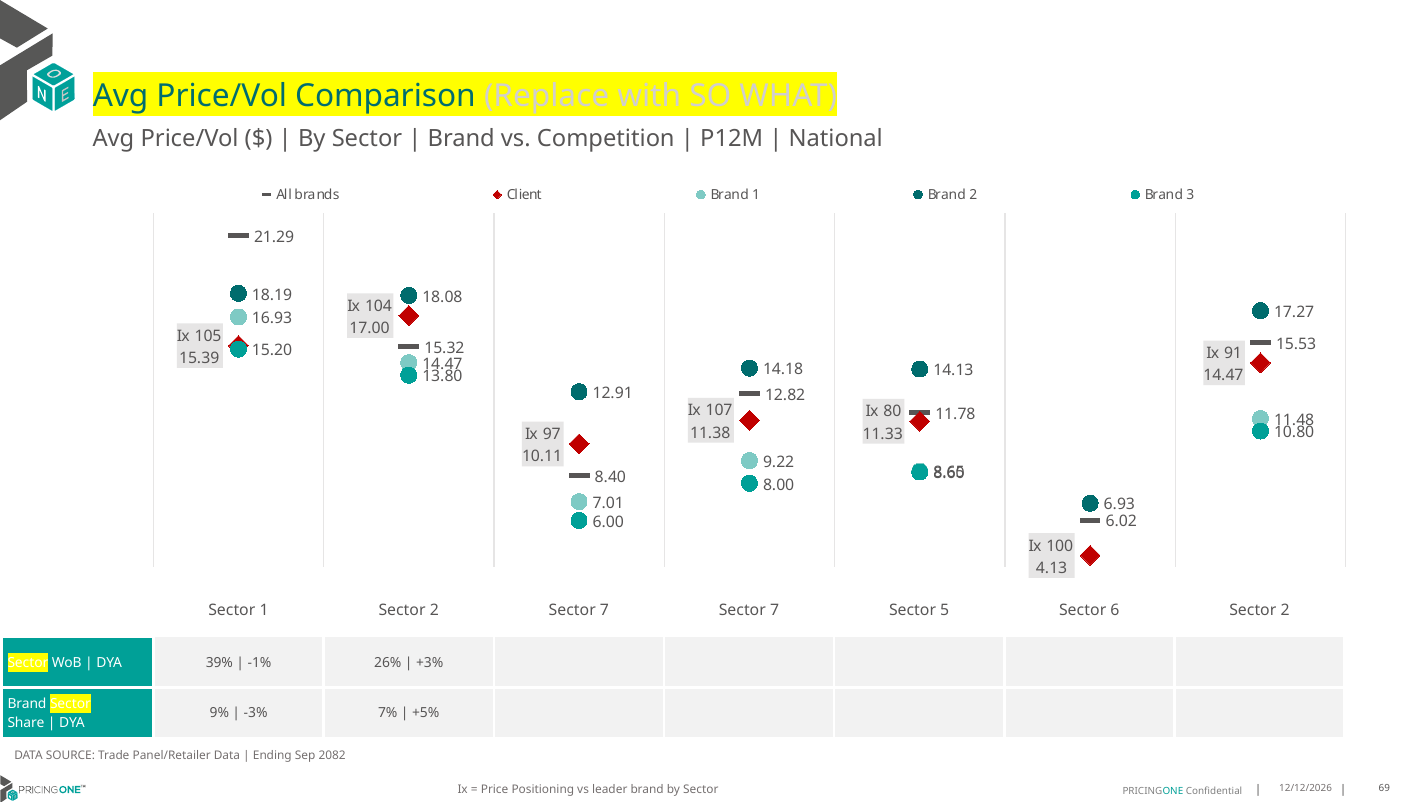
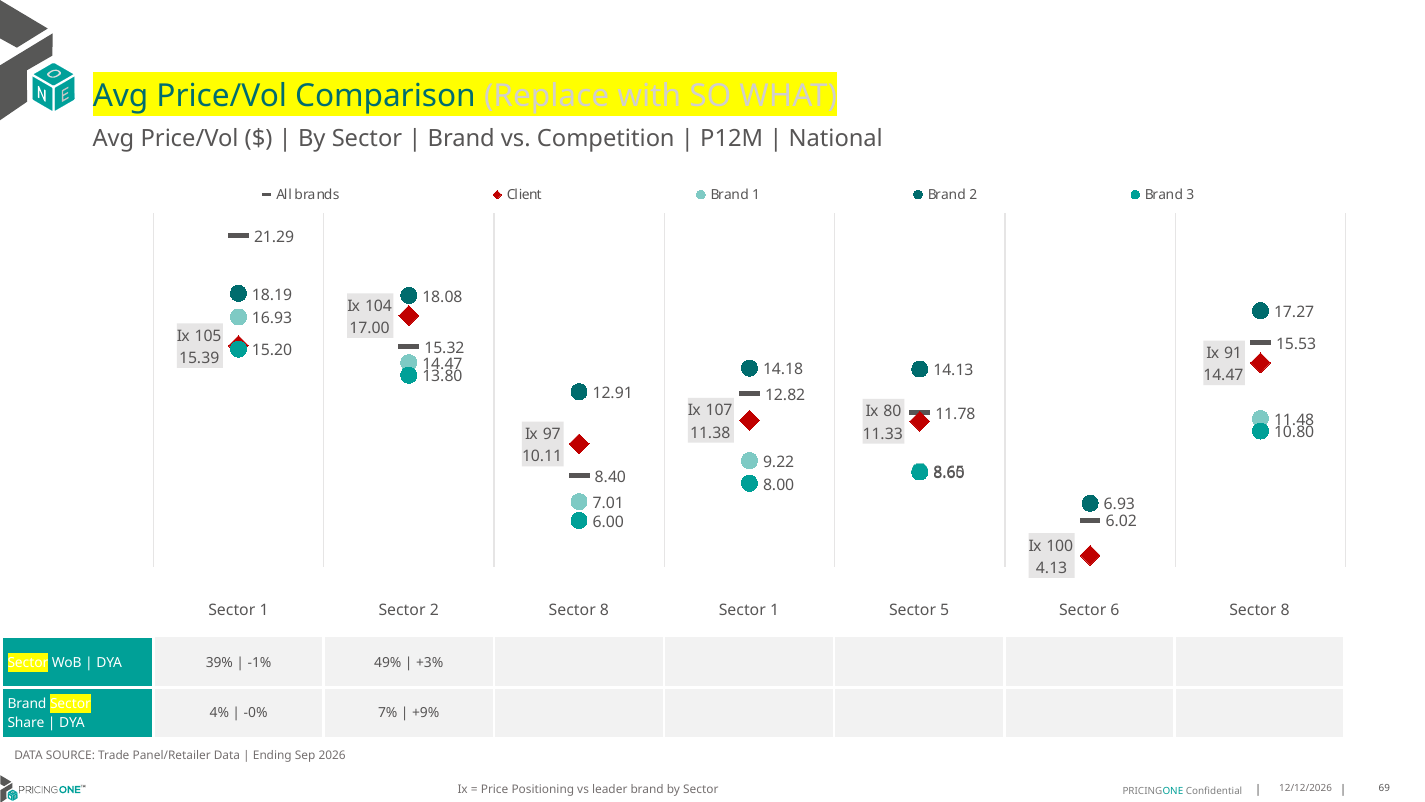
2 Sector 7: 7 -> 8 (604, 610)
7: 7 -> 1 (775, 610)
6 Sector 2: 2 -> 8 (1285, 610)
26%: 26% -> 49% (388, 662)
9%: 9% -> 4% (219, 713)
-3%: -3% -> -0% (256, 713)
+5%: +5% -> +9% (426, 713)
2082: 2082 -> 2026 (332, 755)
